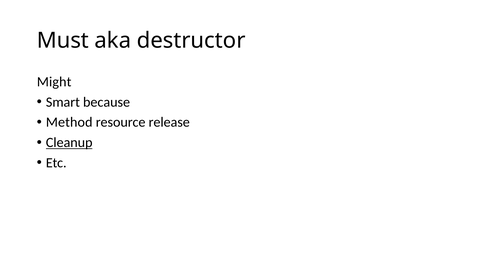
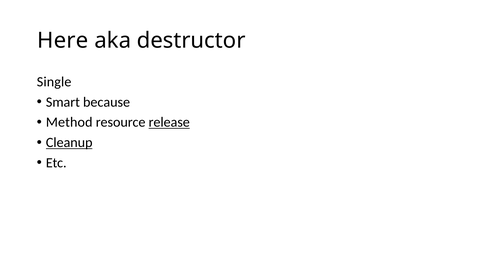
Must: Must -> Here (63, 41)
Might: Might -> Single (54, 82)
release underline: none -> present (169, 122)
